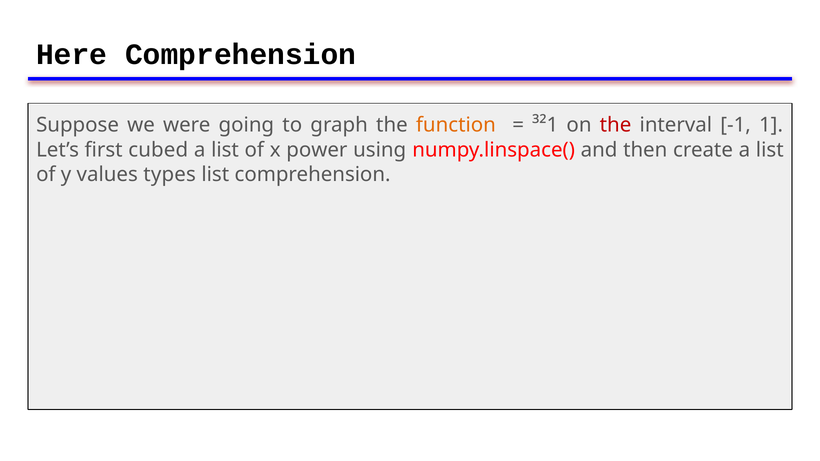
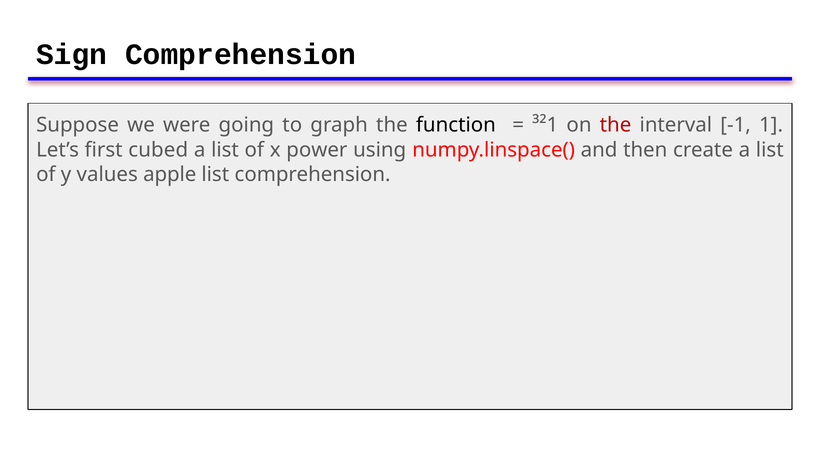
Here: Here -> Sign (72, 54)
function colour: orange -> black (456, 125)
types: types -> apple (170, 174)
